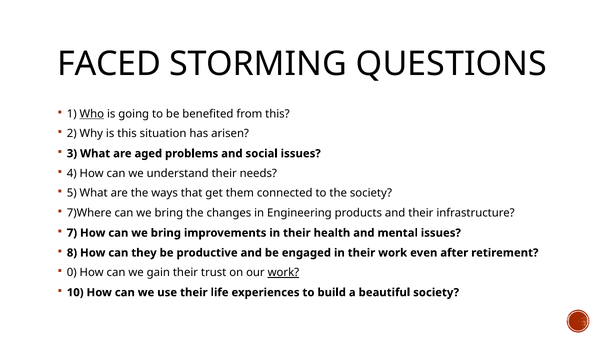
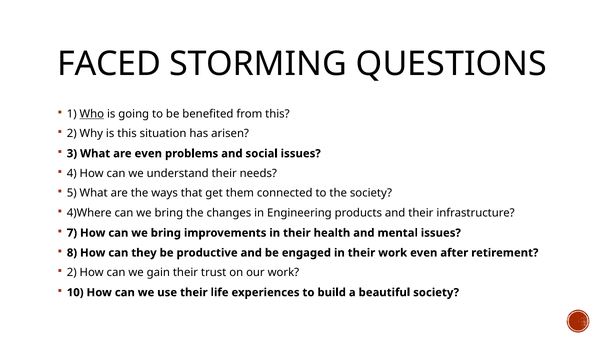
are aged: aged -> even (148, 153)
7)Where: 7)Where -> 4)Where (89, 213)
0: 0 -> 2 (72, 273)
work underline: present -> none (283, 273)
